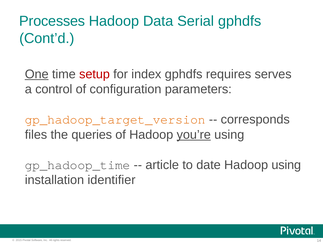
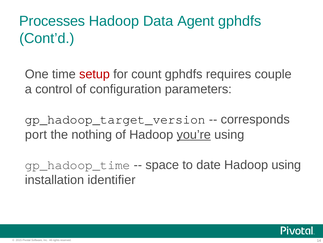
Serial: Serial -> Agent (196, 21)
One underline: present -> none (37, 74)
index: index -> count (146, 74)
serves: serves -> couple (273, 74)
gp_hadoop_target_version colour: orange -> black (115, 119)
files: files -> port (36, 134)
queries: queries -> nothing (92, 134)
article: article -> space (162, 164)
